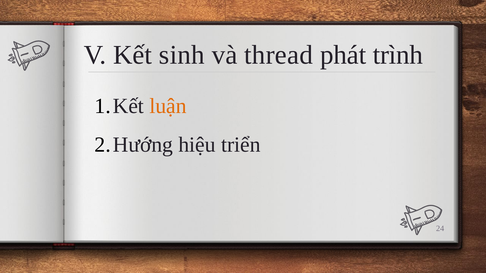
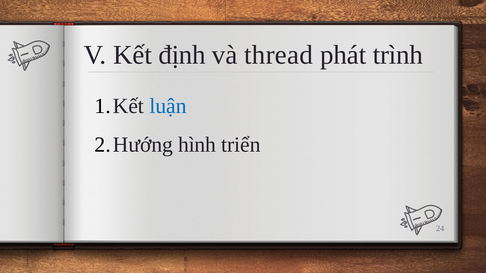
sinh: sinh -> định (182, 55)
luận colour: orange -> blue (168, 106)
hiệu: hiệu -> hình (197, 145)
